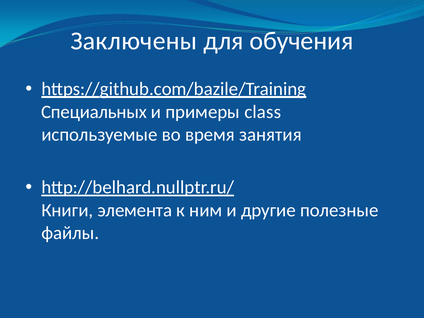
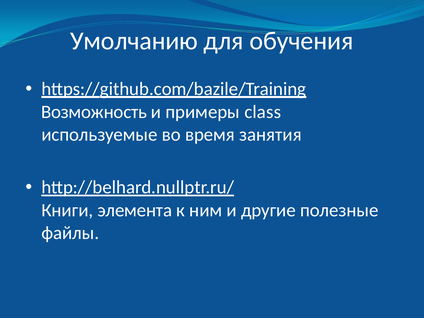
Заключены: Заключены -> Умолчанию (134, 41)
Специальных: Специальных -> Возможность (94, 112)
